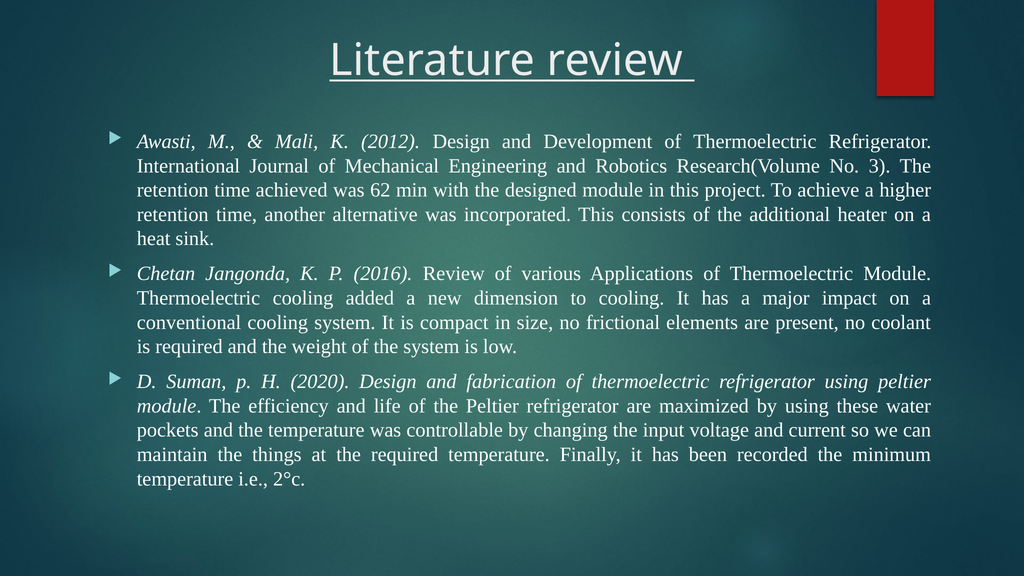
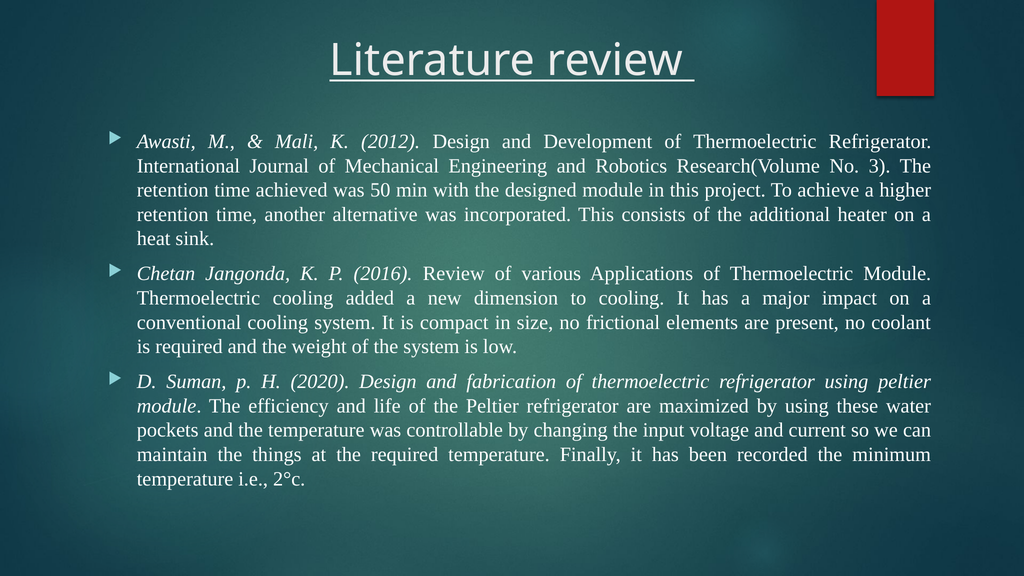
62: 62 -> 50 (380, 190)
